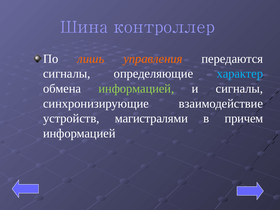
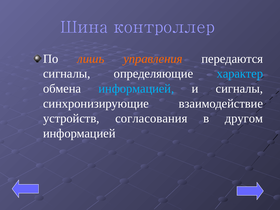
информацией colour: light green -> light blue (136, 89)
магистралями: магистралями -> согласования (151, 118)
причем: причем -> другом (244, 118)
